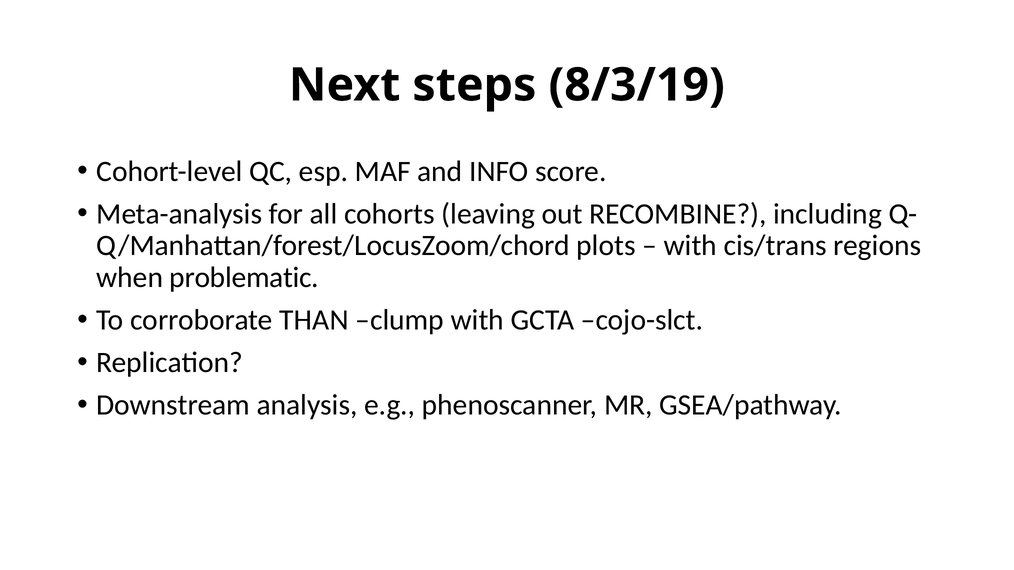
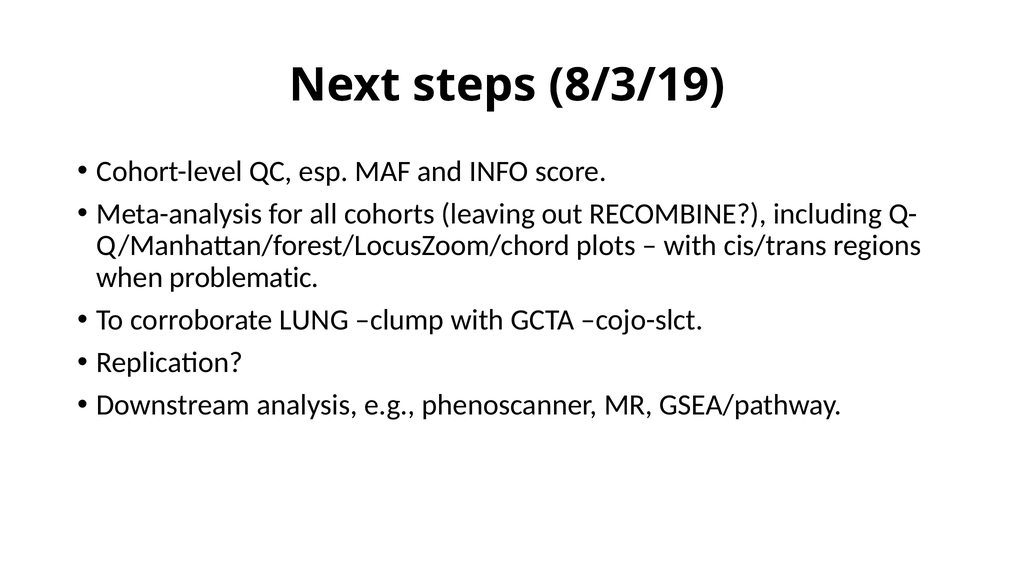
THAN: THAN -> LUNG (314, 320)
